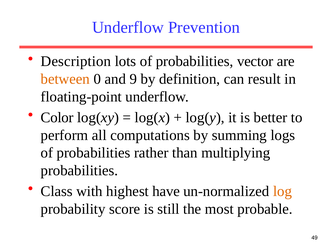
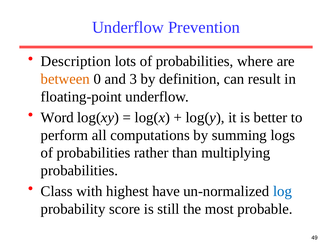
vector: vector -> where (255, 61)
9: 9 -> 3 (133, 79)
Color: Color -> Word (57, 117)
log colour: orange -> blue (282, 191)
